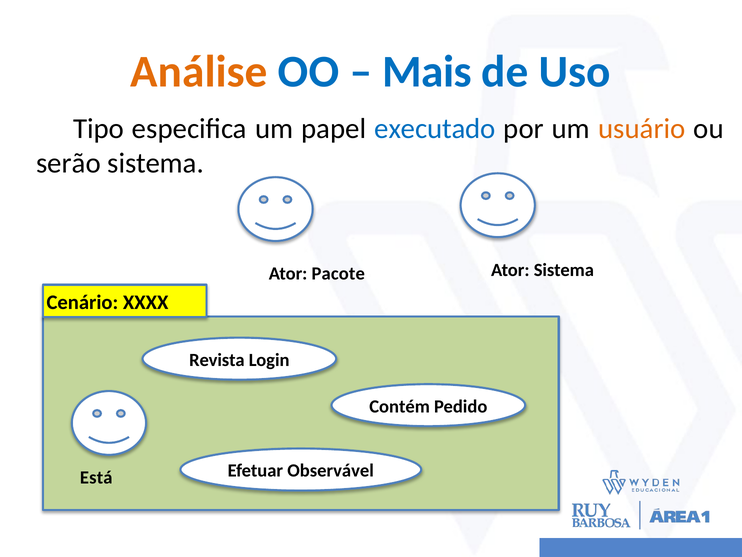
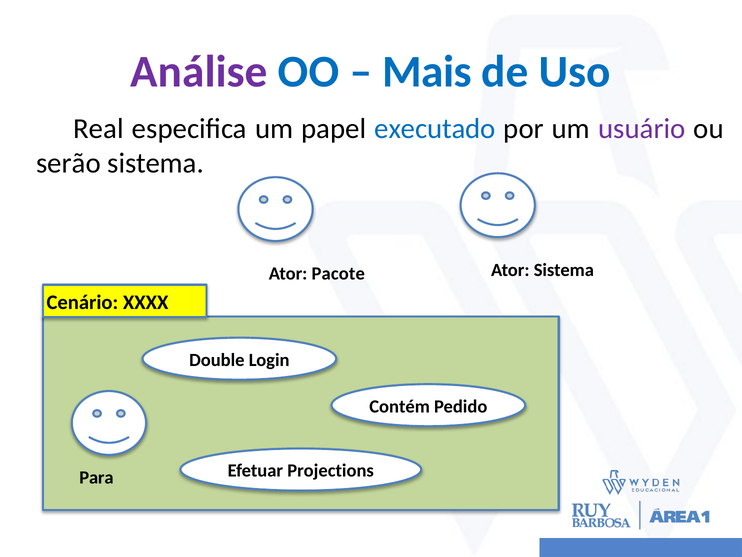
Análise colour: orange -> purple (199, 72)
Tipo: Tipo -> Real (98, 129)
usuário colour: orange -> purple (642, 129)
Revista: Revista -> Double (217, 360)
Observável: Observável -> Projections (331, 470)
Está: Está -> Para (96, 477)
